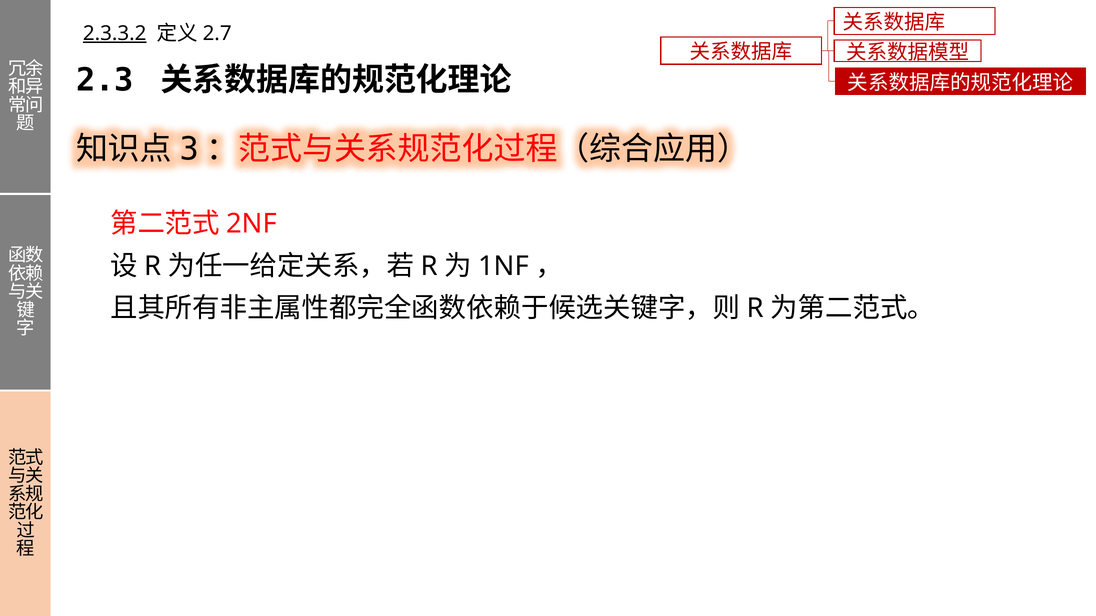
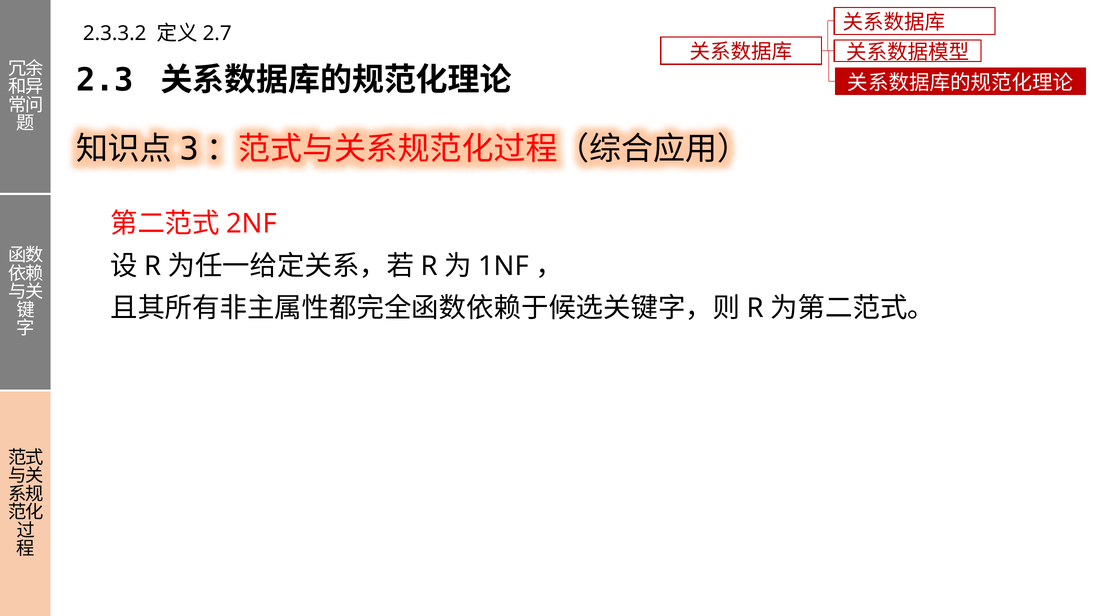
2.3.3.2 underline: present -> none (115, 33)
